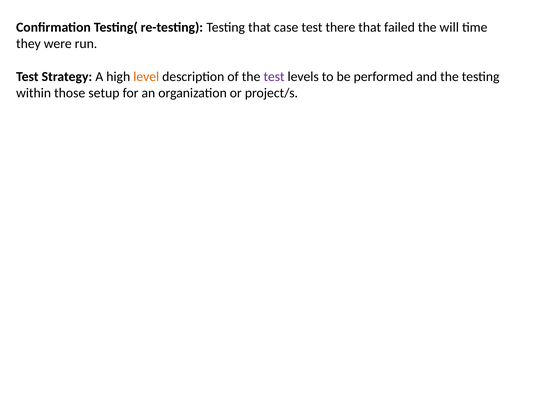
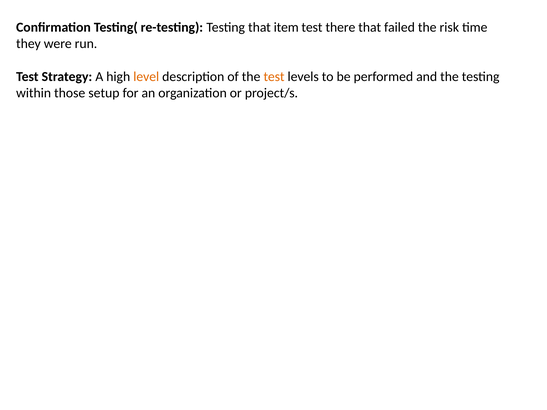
case: case -> item (286, 27)
will: will -> risk (449, 27)
test colour: purple -> orange (274, 77)
